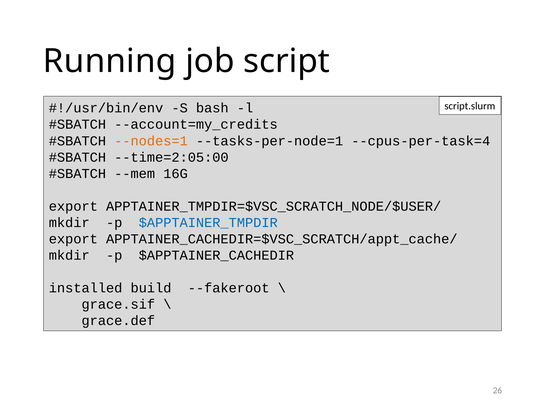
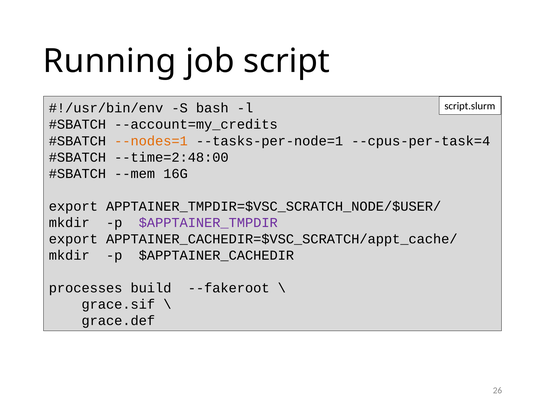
--time=2:05:00: --time=2:05:00 -> --time=2:48:00 (171, 157)
$APPTAINER_TMPDIR colour: blue -> purple (208, 223)
installed: installed -> processes (86, 288)
